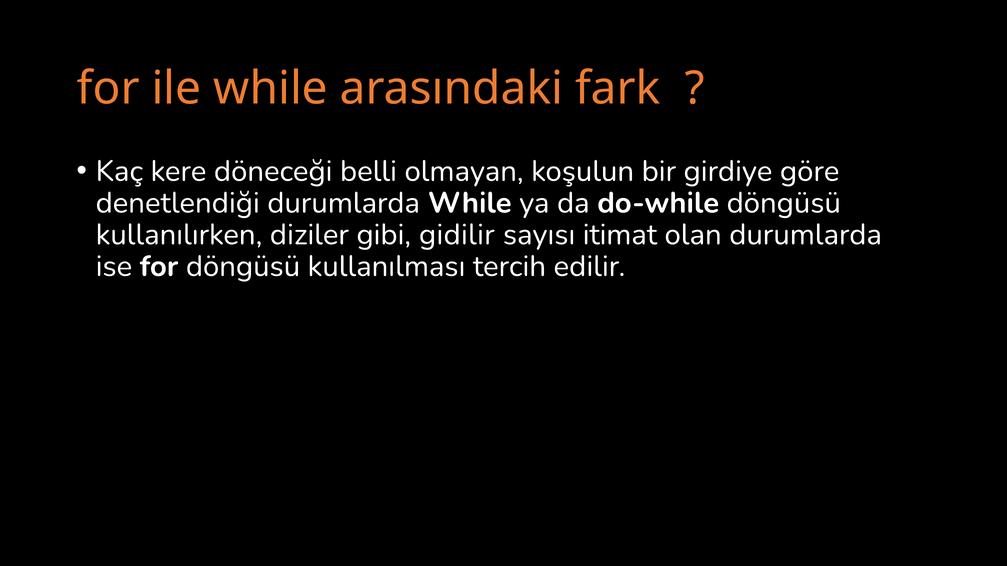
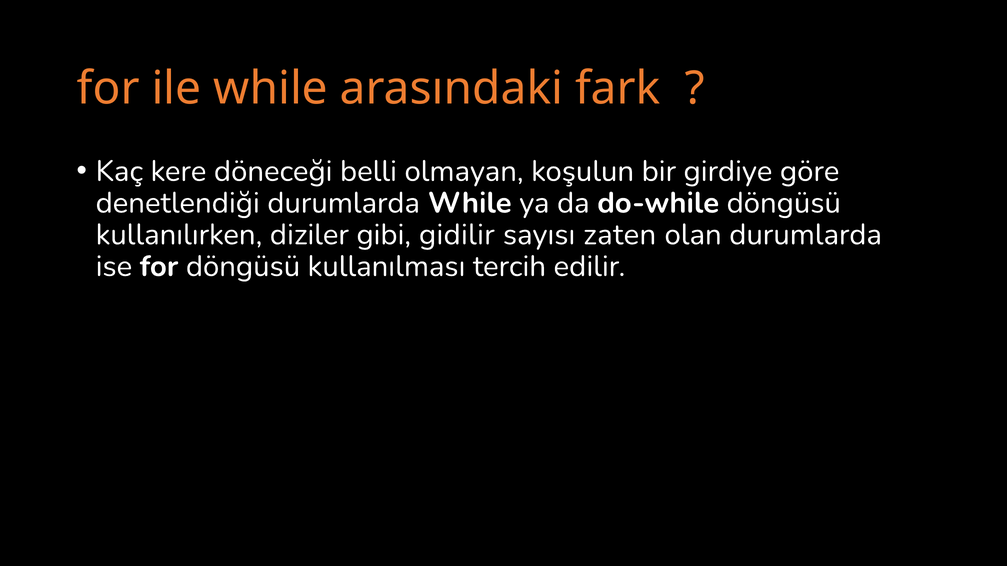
itimat: itimat -> zaten (620, 235)
